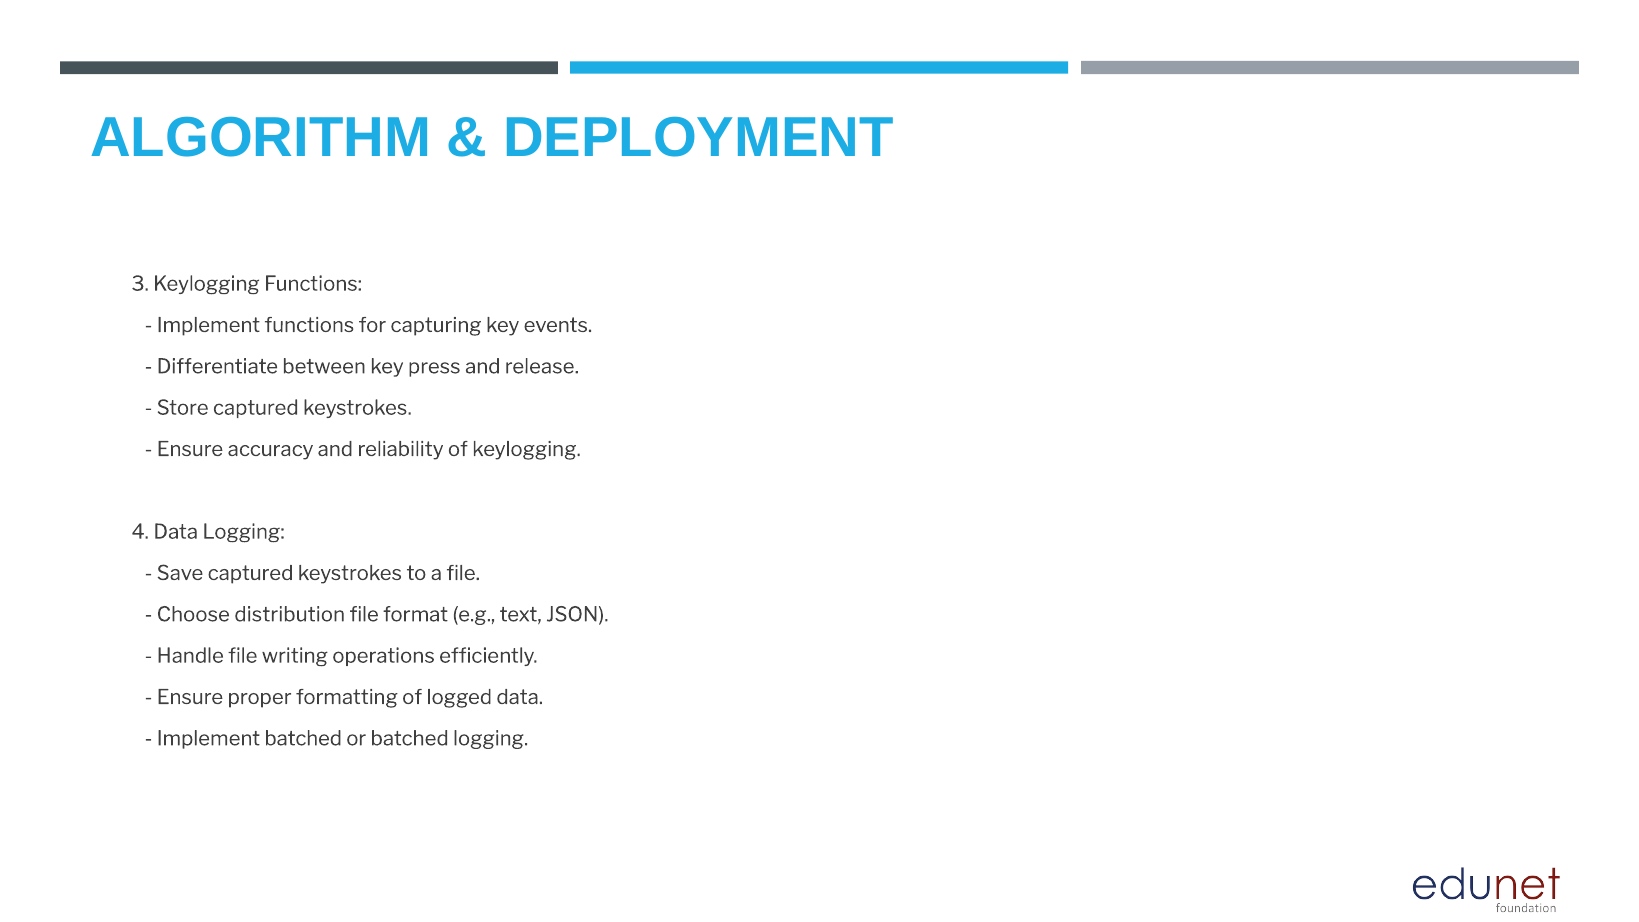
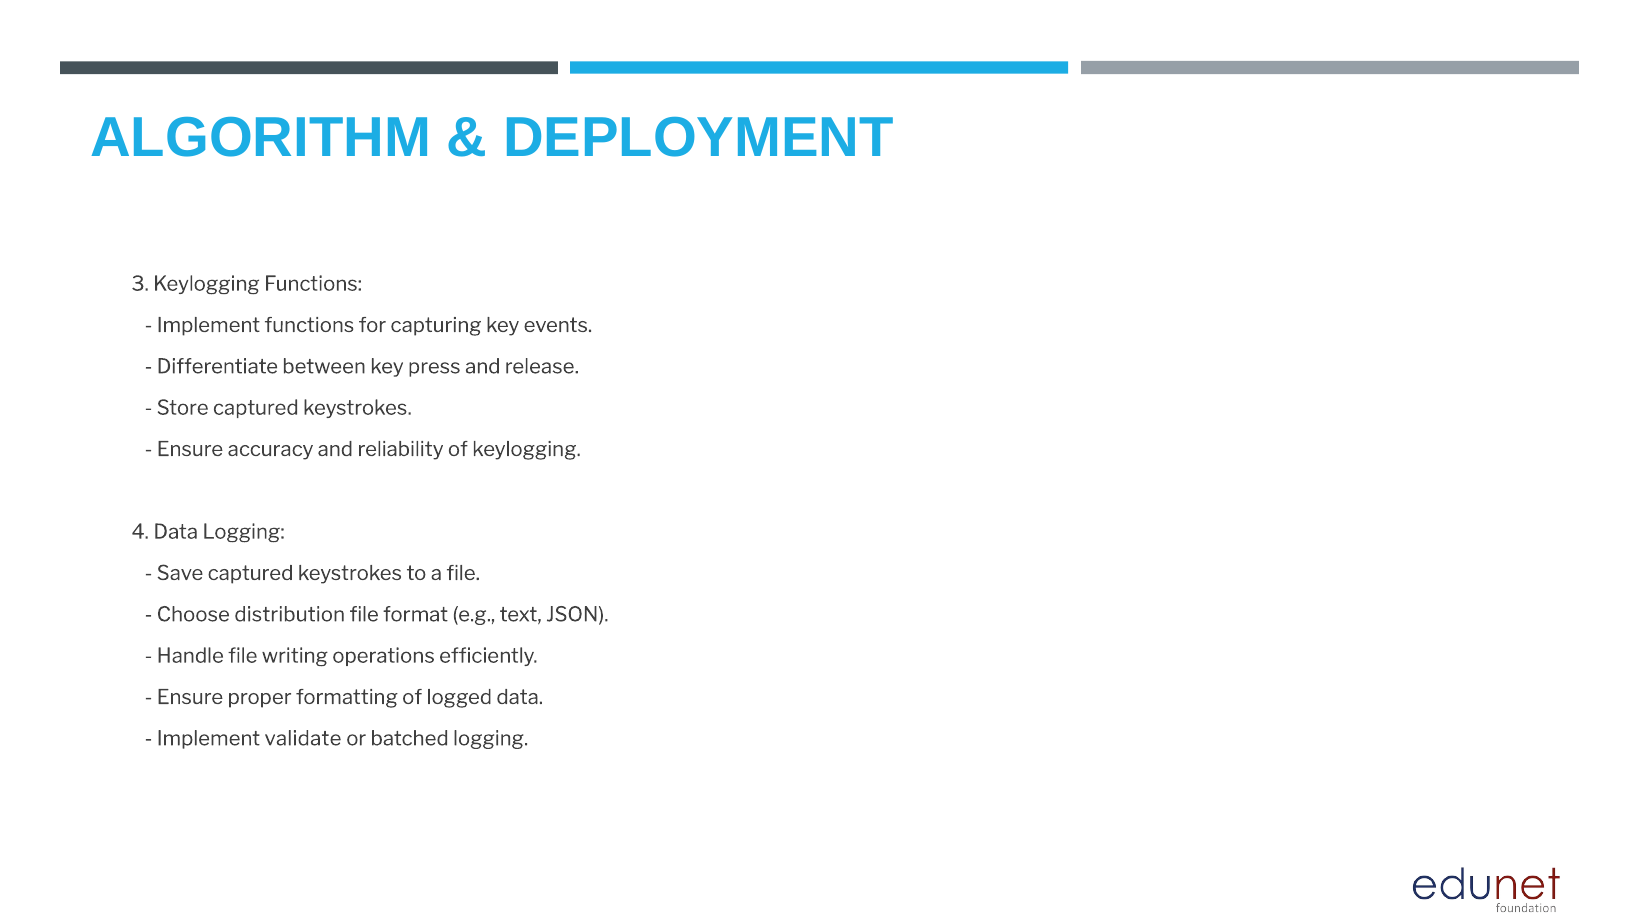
Implement batched: batched -> validate (303, 739)
